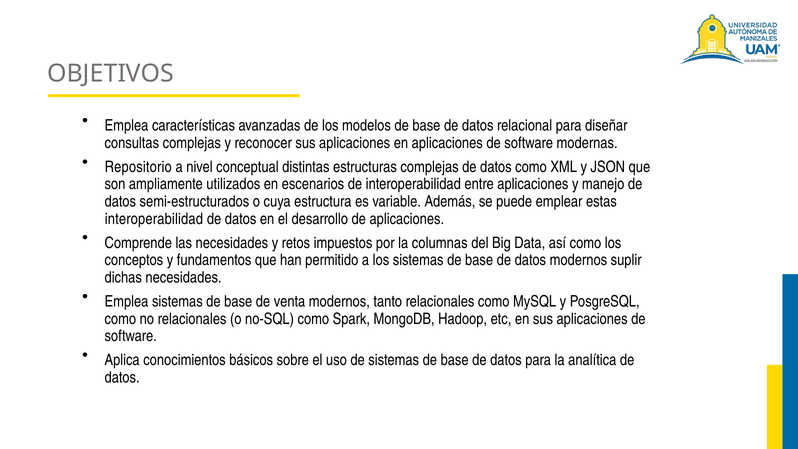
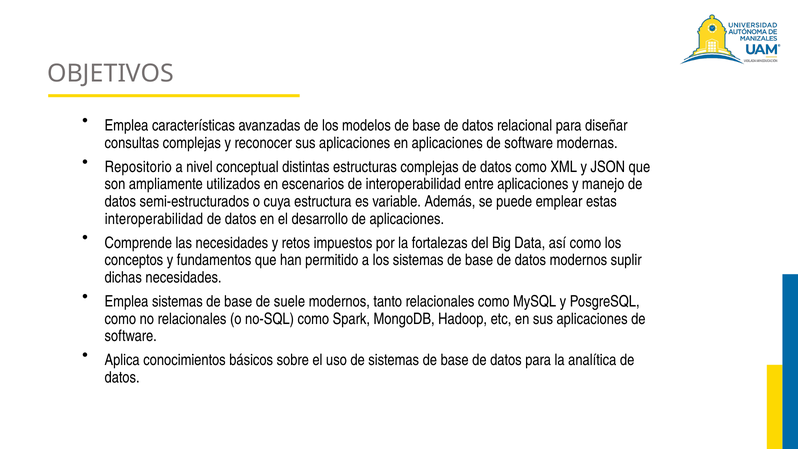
columnas: columnas -> fortalezas (440, 243)
venta: venta -> suele (289, 301)
